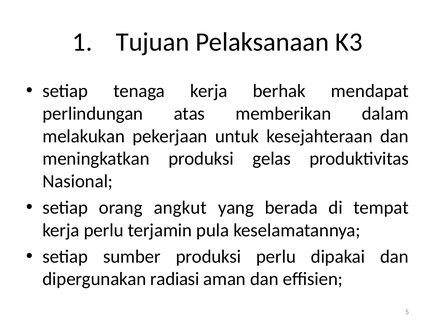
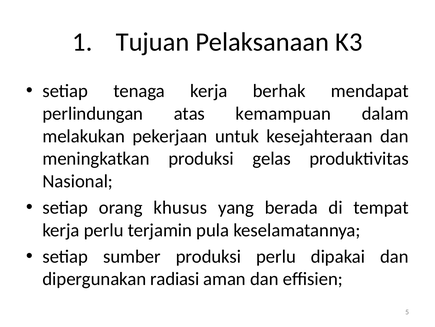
memberikan: memberikan -> kemampuan (283, 113)
angkut: angkut -> khusus (180, 207)
